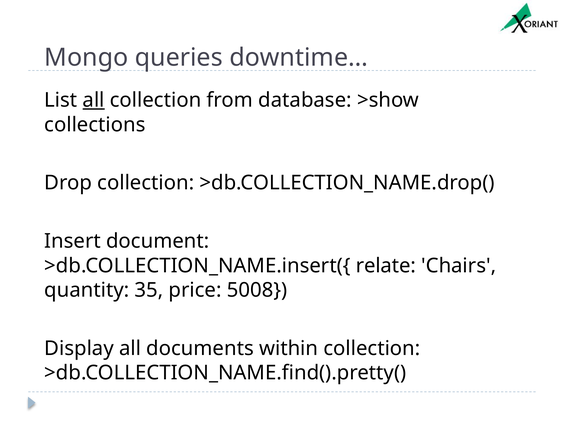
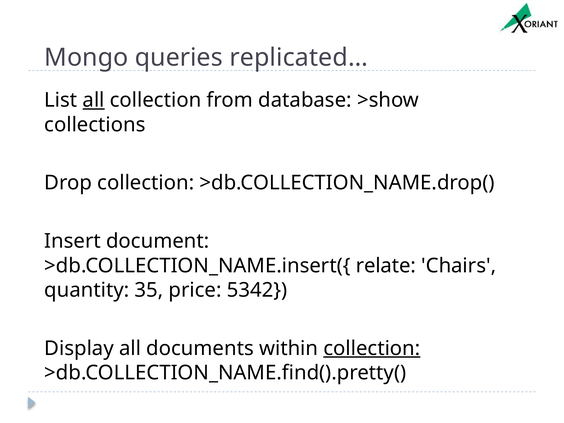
downtime…: downtime… -> replicated… (299, 58)
5008: 5008 -> 5342 (257, 290)
collection underline: none -> present (372, 348)
